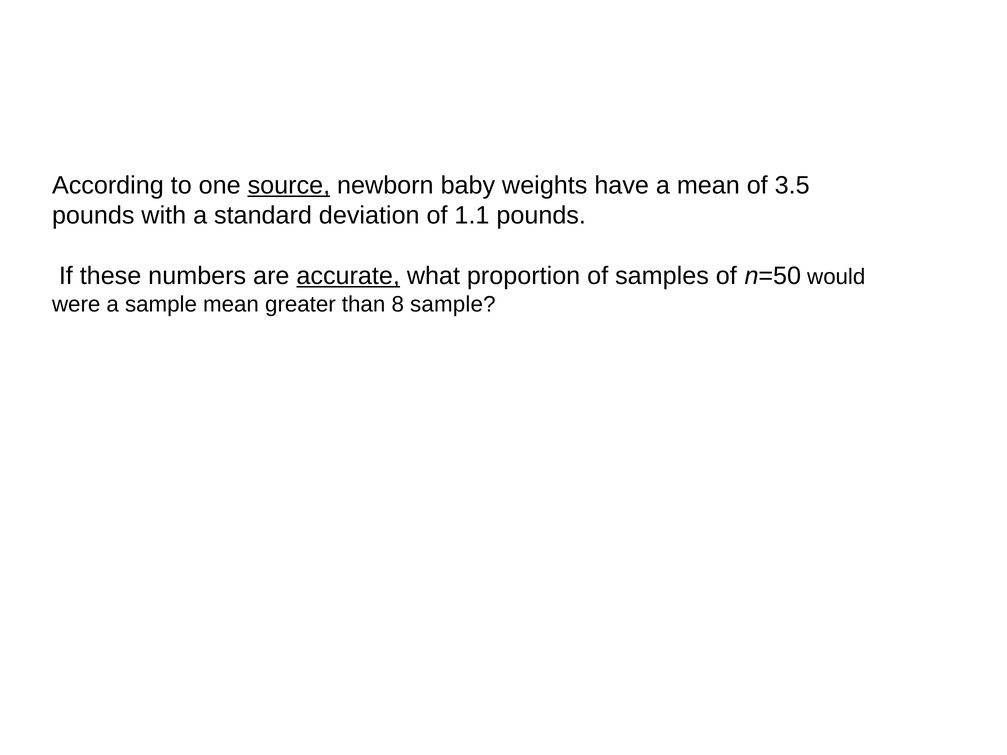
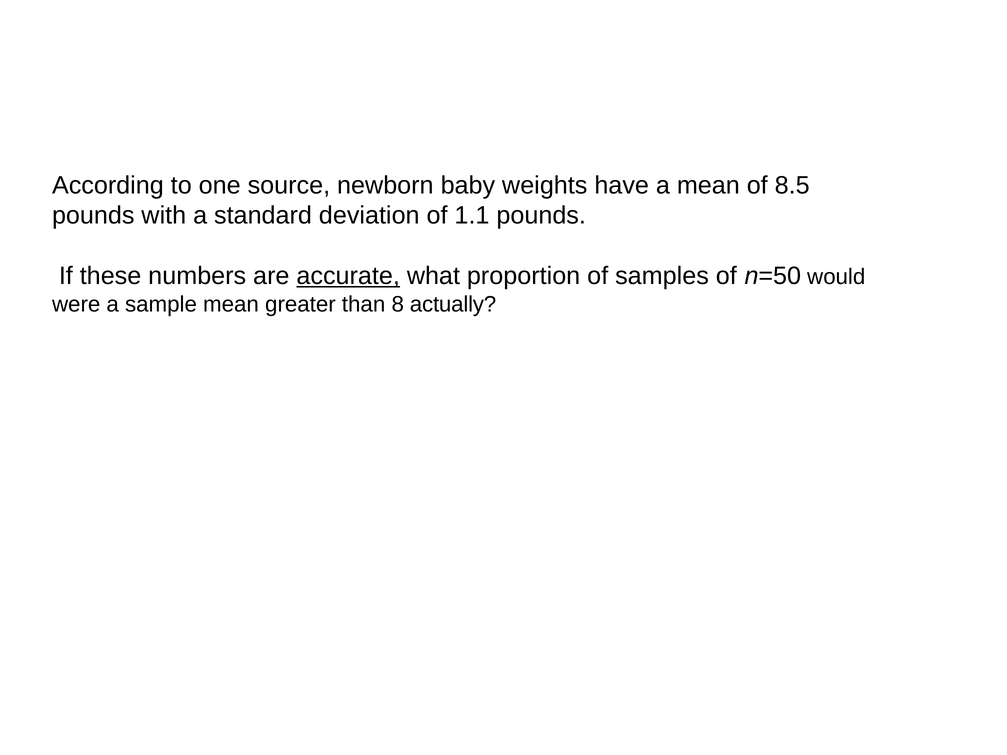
source underline: present -> none (289, 185)
3.5: 3.5 -> 8.5 (792, 185)
8 sample: sample -> actually (453, 304)
